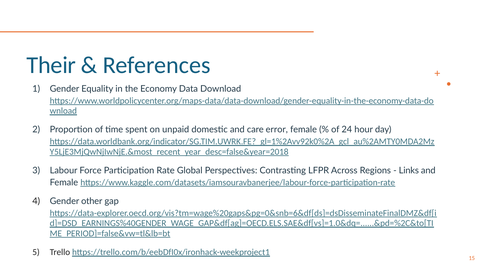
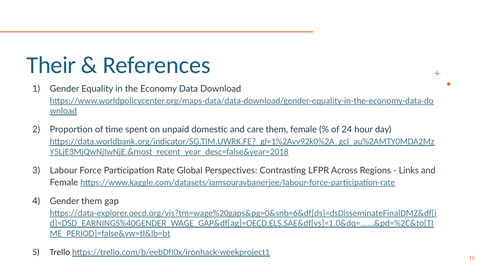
care error: error -> them (277, 129)
Gender other: other -> them (92, 201)
